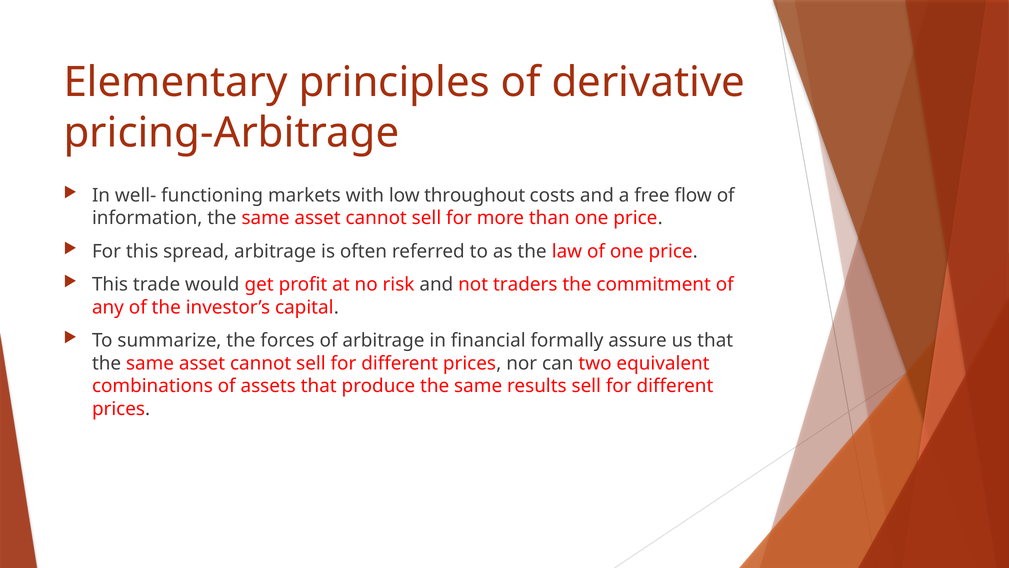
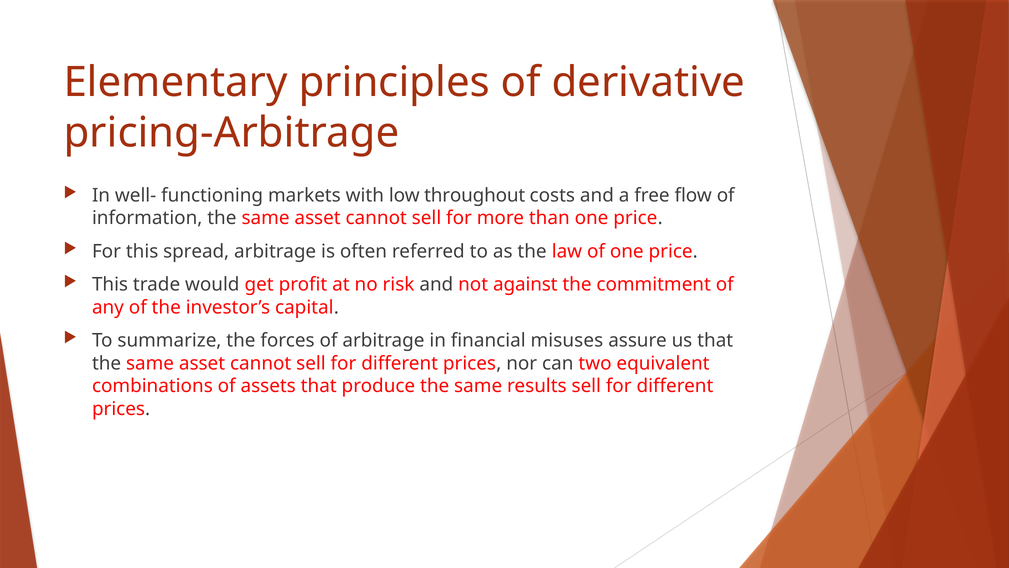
traders: traders -> against (525, 284)
formally: formally -> misuses (567, 340)
